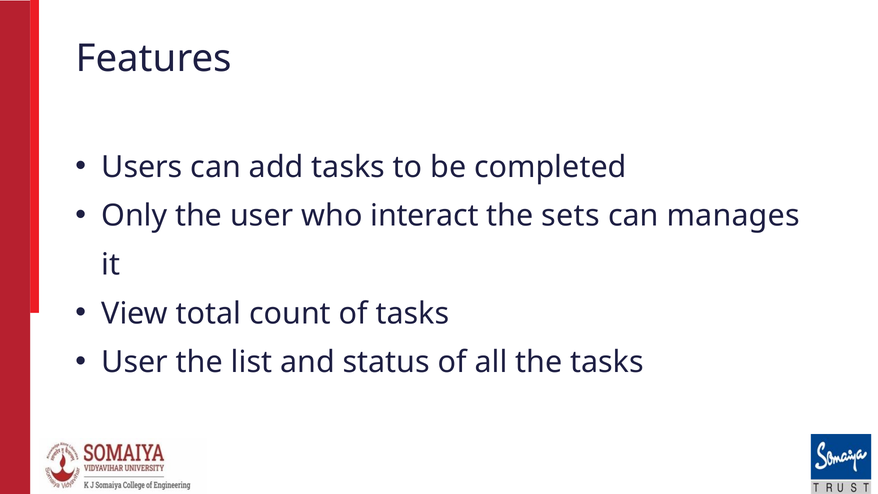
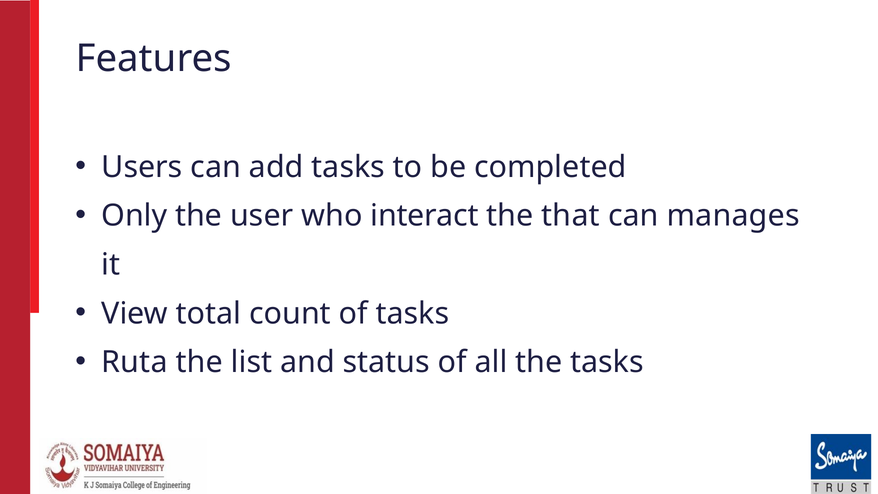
sets: sets -> that (571, 216)
User: User -> Ruta (135, 362)
